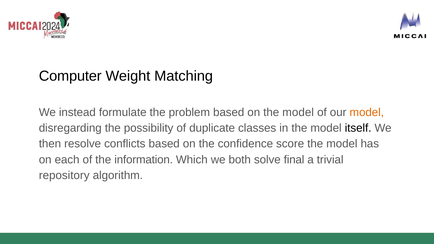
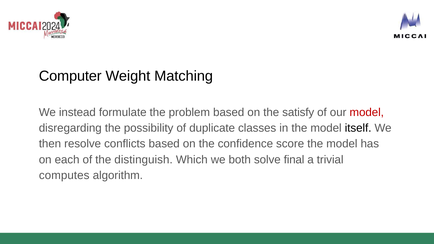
on the model: model -> satisfy (298, 112)
model colour: orange -> red (367, 112)
information: information -> distinguish (144, 160)
repository: repository -> computes (64, 175)
